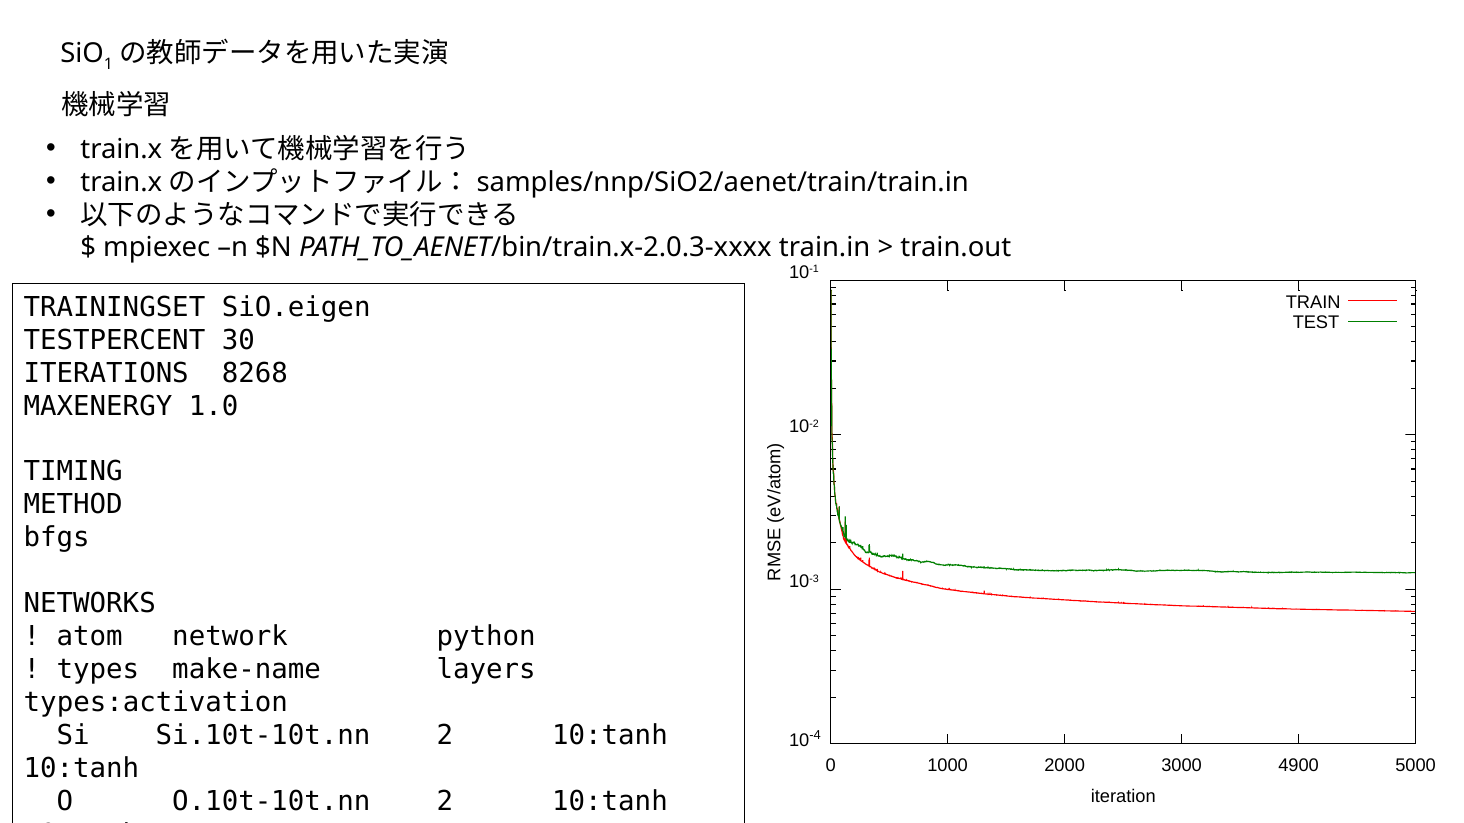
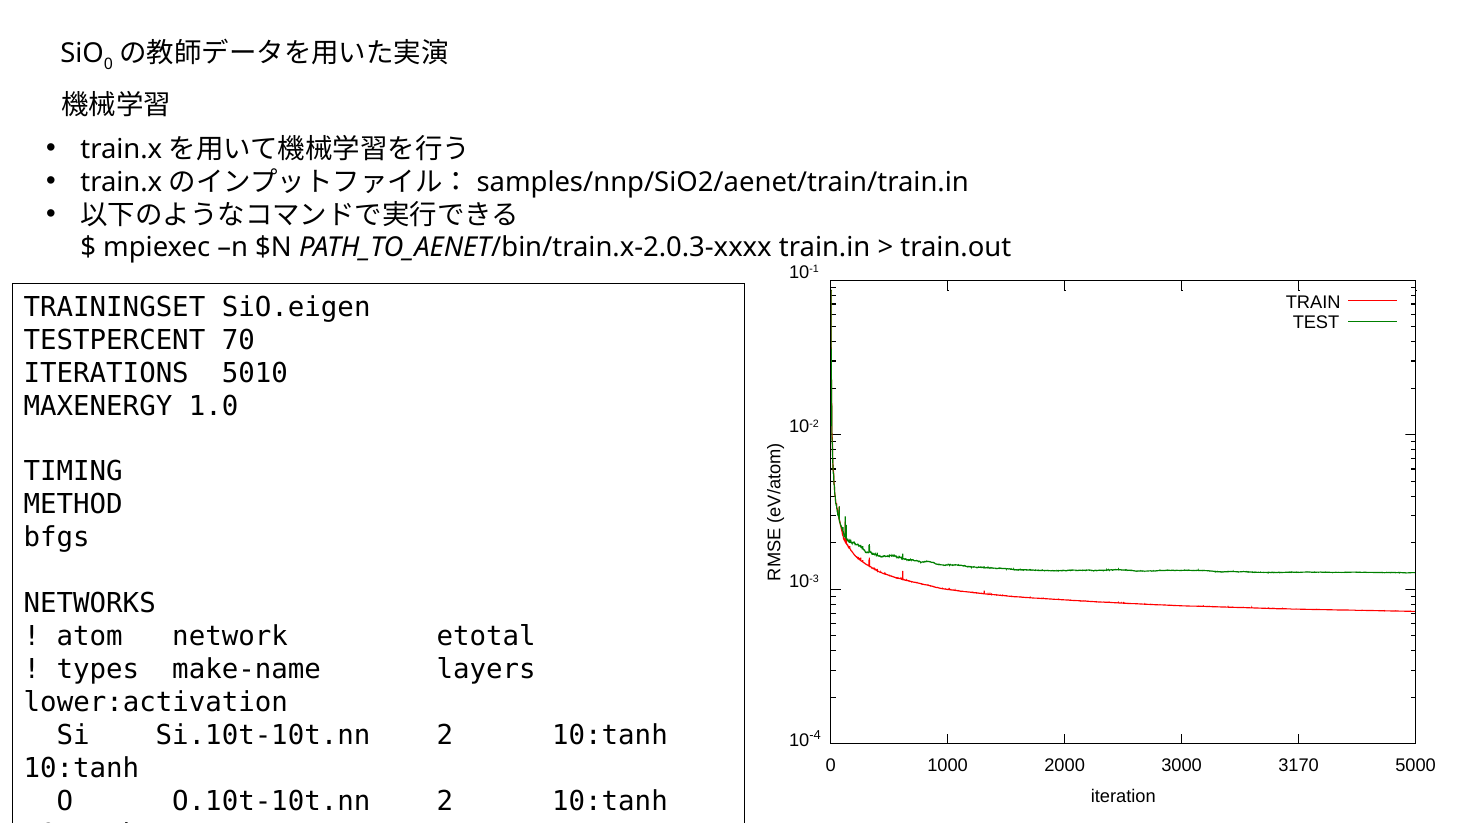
1: 1 -> 0 (108, 65)
30: 30 -> 70 (238, 340)
8268: 8268 -> 5010 (255, 373)
python: python -> etotal (486, 637)
types:activation: types:activation -> lower:activation (156, 703)
4900: 4900 -> 3170 (1299, 766)
